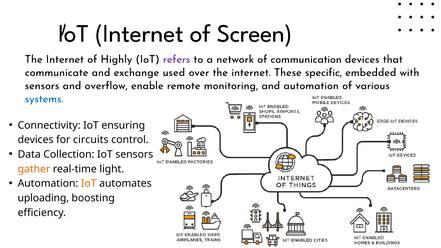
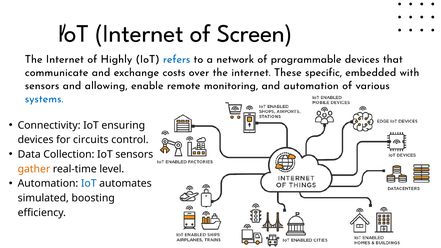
refers colour: purple -> blue (177, 59)
communication: communication -> programmable (306, 59)
used: used -> costs (174, 72)
overflow: overflow -> allowing (106, 86)
light: light -> level (112, 169)
IoT colour: orange -> blue (89, 184)
uploading: uploading -> simulated (43, 198)
